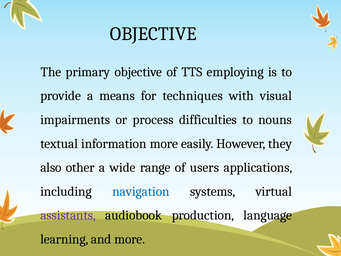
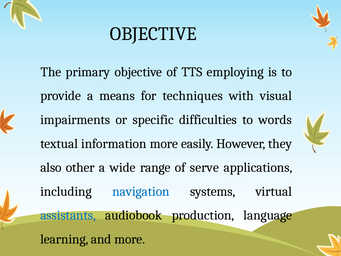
process: process -> specific (153, 120)
nouns: nouns -> words (275, 120)
users: users -> serve (204, 167)
assistants colour: purple -> blue (68, 215)
